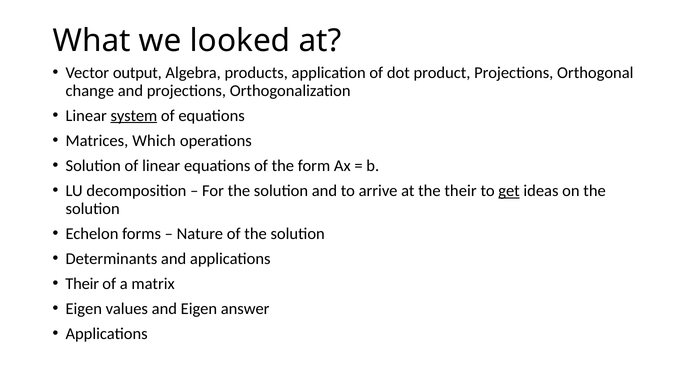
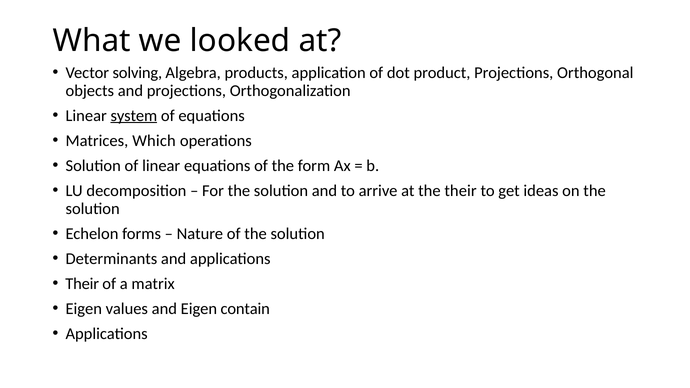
output: output -> solving (137, 73)
change: change -> objects (90, 91)
get underline: present -> none (509, 191)
answer: answer -> contain (245, 309)
